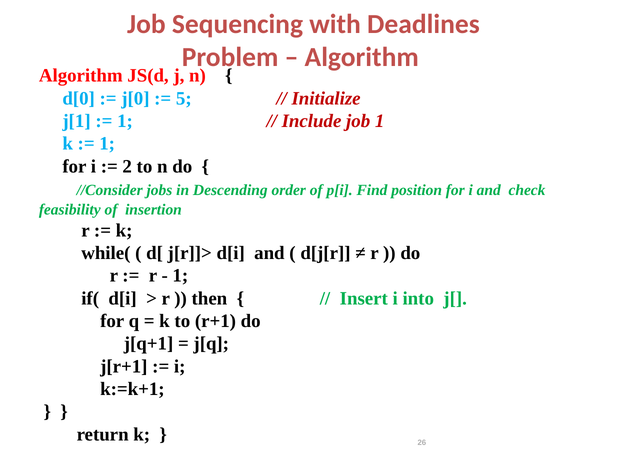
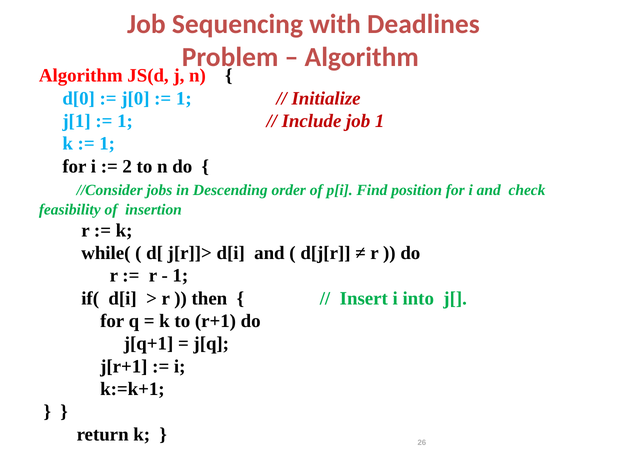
5: 5 -> 1 (184, 98)
